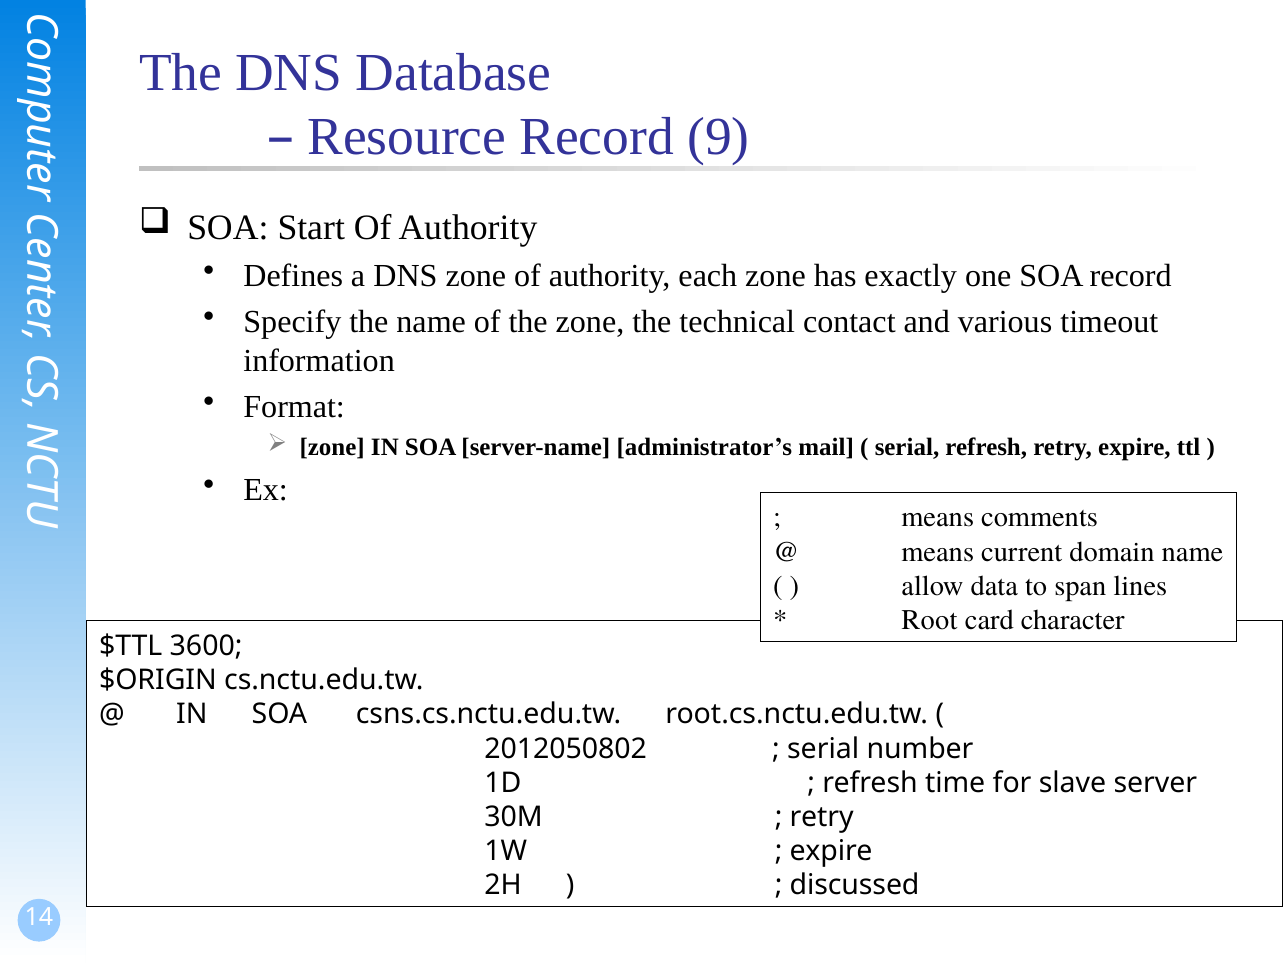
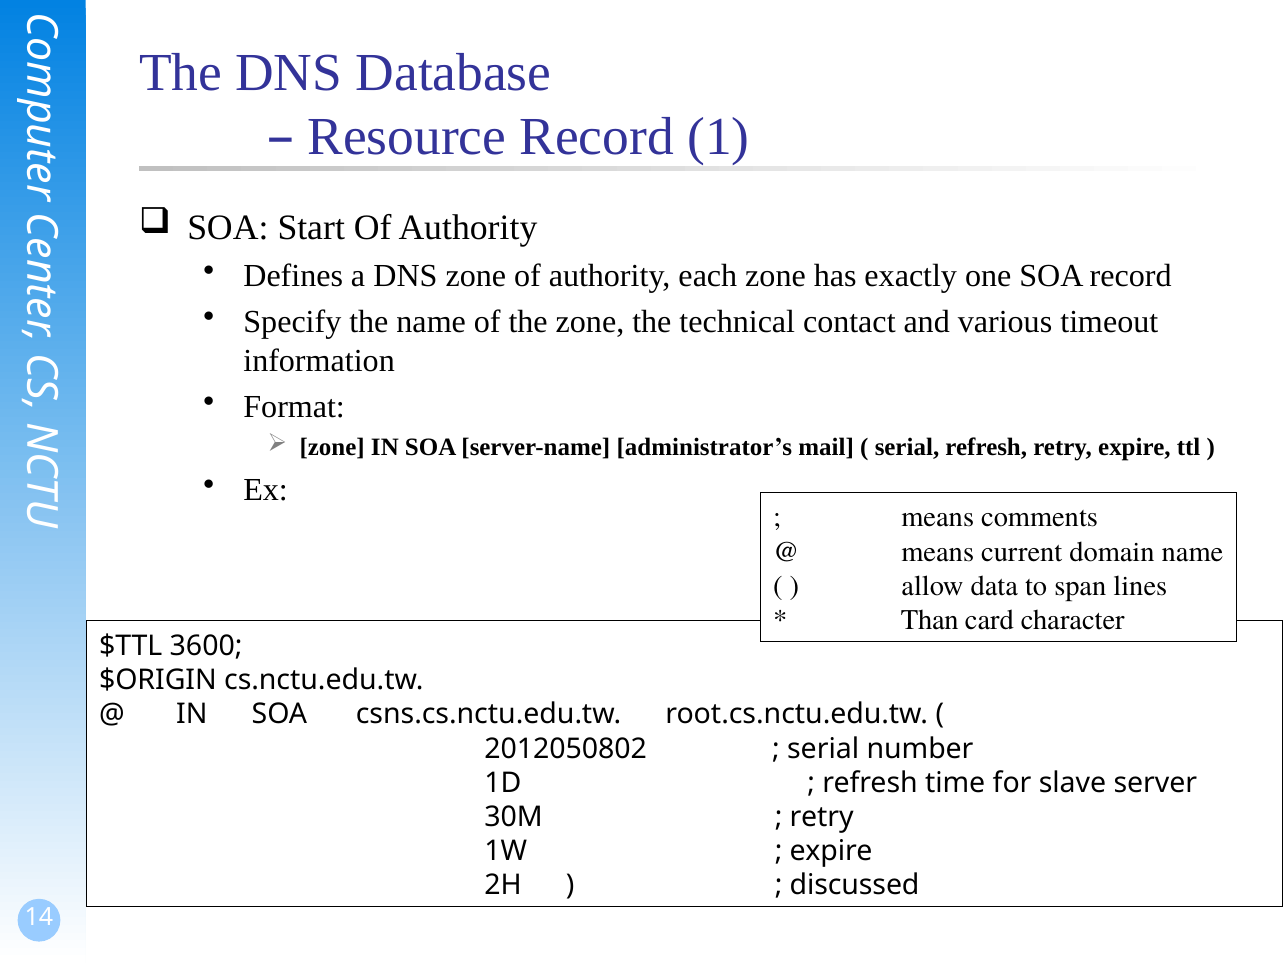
9: 9 -> 1 (718, 137)
Root: Root -> Than (930, 620)
